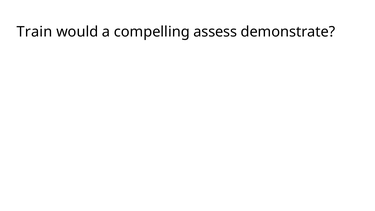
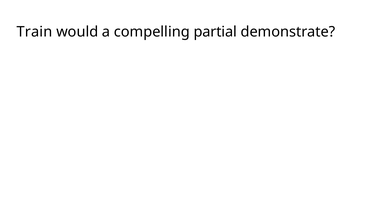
assess: assess -> partial (215, 32)
